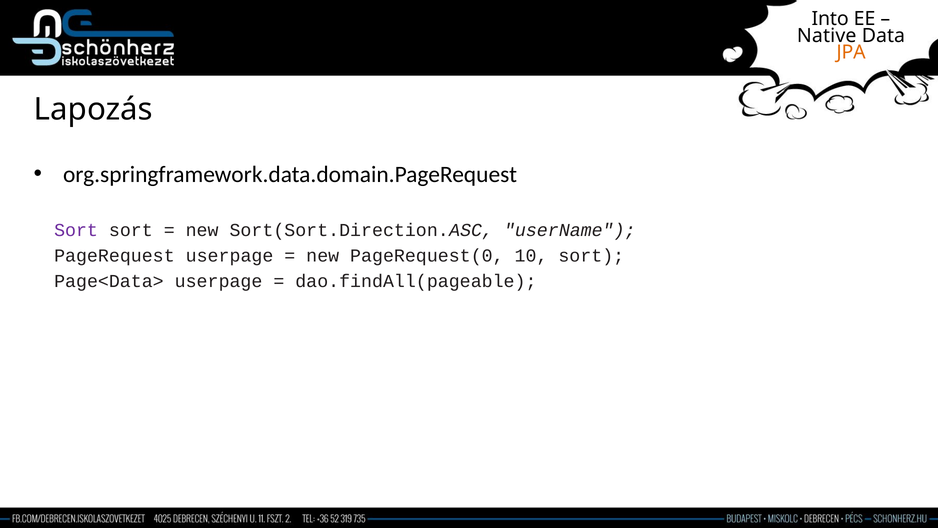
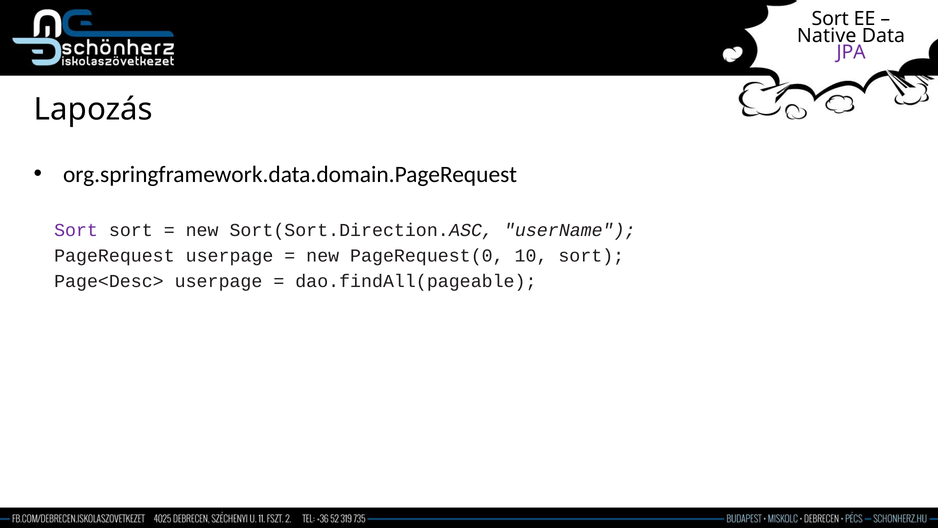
Into: Into -> Sort (830, 19)
JPA colour: orange -> purple (851, 52)
Page<Data>: Page<Data> -> Page<Desc> (109, 281)
